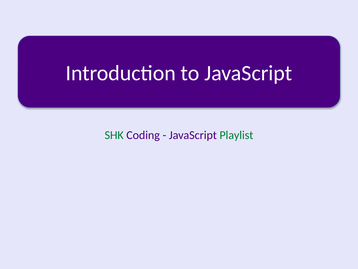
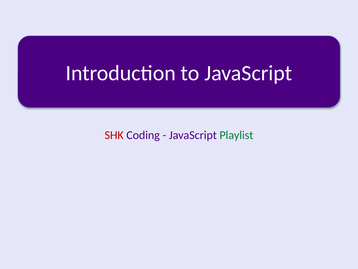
SHK colour: green -> red (114, 135)
